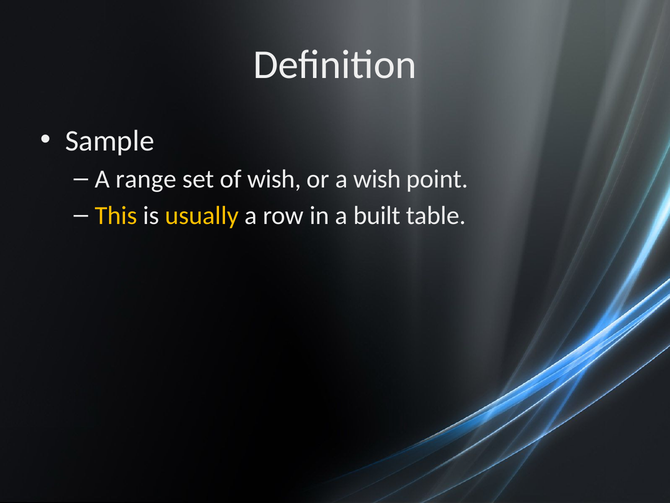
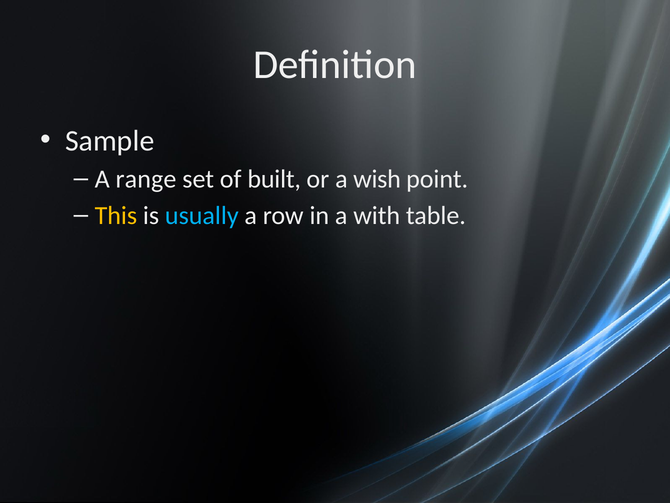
of wish: wish -> built (274, 179)
usually colour: yellow -> light blue (202, 216)
built: built -> with (377, 216)
